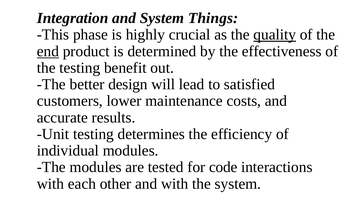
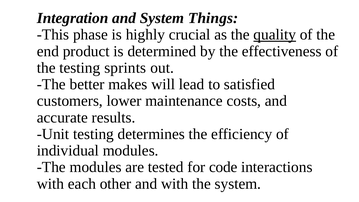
end underline: present -> none (48, 51)
benefit: benefit -> sprints (125, 68)
design: design -> makes (128, 84)
